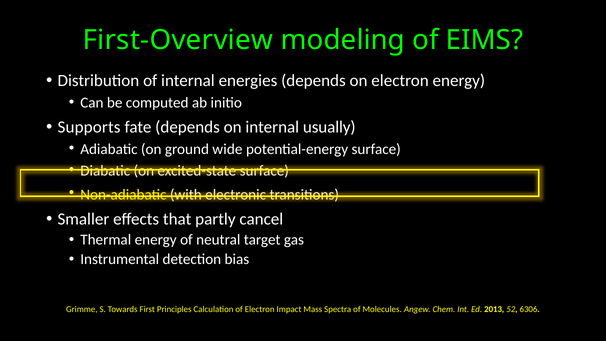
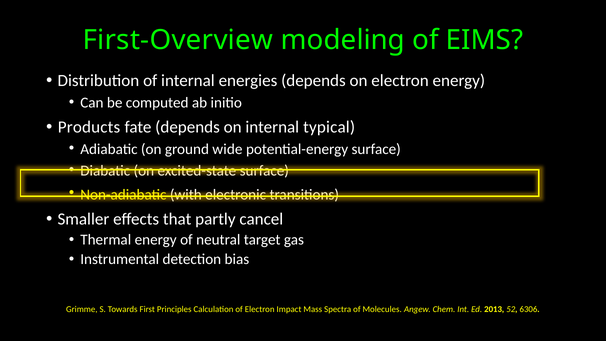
Supports: Supports -> Products (89, 127)
usually: usually -> typical (329, 127)
